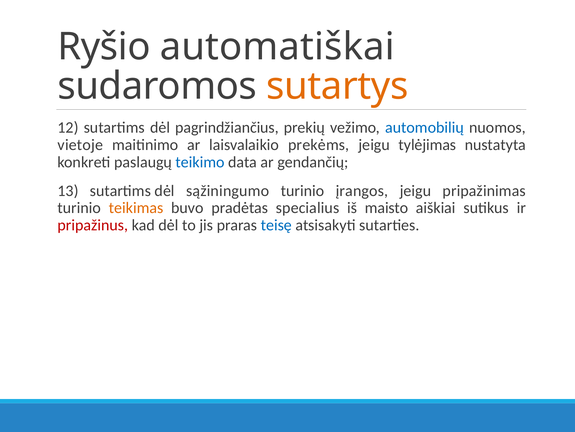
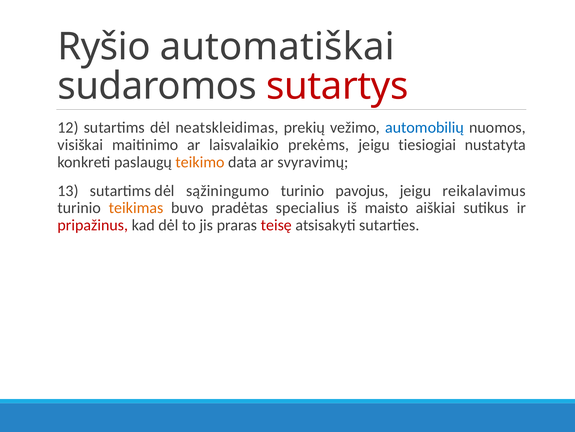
sutartys colour: orange -> red (337, 86)
pagrindžiančius: pagrindžiančius -> neatskleidimas (227, 127)
vietoje: vietoje -> visiškai (80, 145)
tylėjimas: tylėjimas -> tiesiogiai (427, 145)
teikimo colour: blue -> orange (200, 162)
gendančių: gendančių -> svyravimų (313, 162)
įrangos: įrangos -> pavojus (362, 190)
pripažinimas: pripažinimas -> reikalavimus (484, 190)
teisę colour: blue -> red (276, 225)
